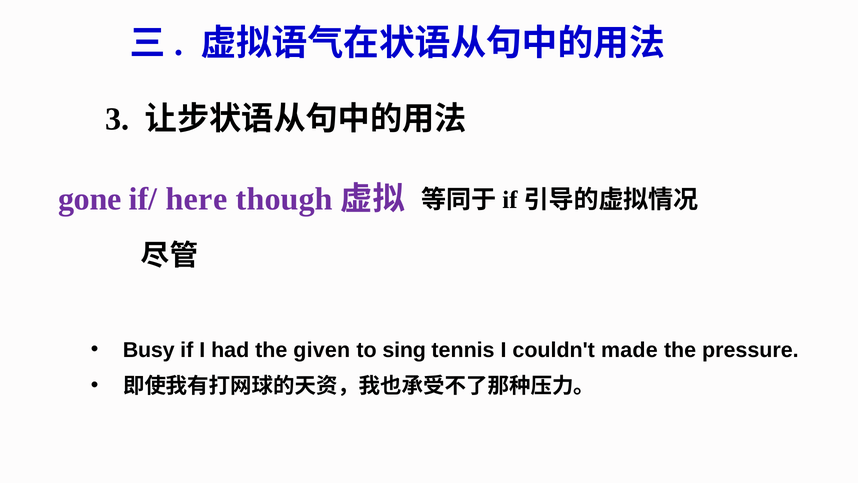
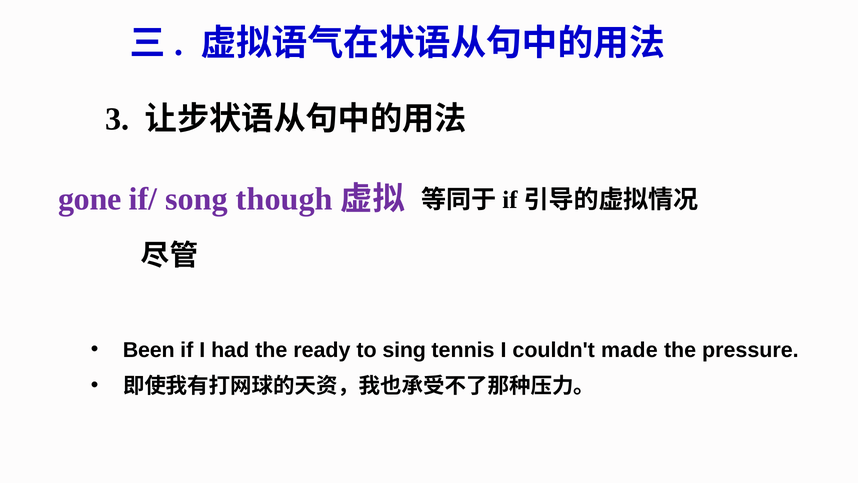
here: here -> song (197, 199)
Busy: Busy -> Been (149, 350)
given: given -> ready (322, 350)
